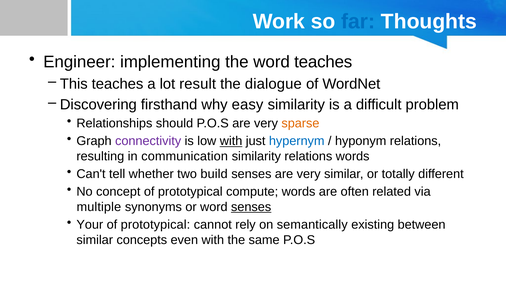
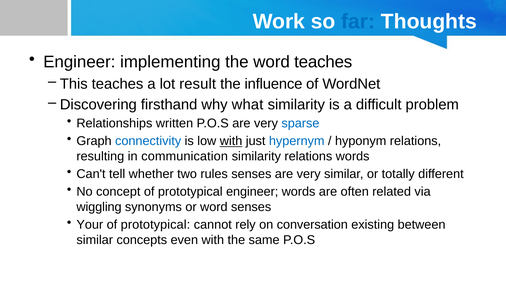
dialogue: dialogue -> influence (273, 84)
easy: easy -> what (248, 104)
should: should -> written (175, 123)
sparse colour: orange -> blue (300, 123)
connectivity colour: purple -> blue (148, 141)
build: build -> rules (214, 174)
prototypical compute: compute -> engineer (252, 192)
multiple: multiple -> wiggling (99, 207)
senses underline: present -> none (251, 207)
semantically: semantically -> conversation (312, 224)
